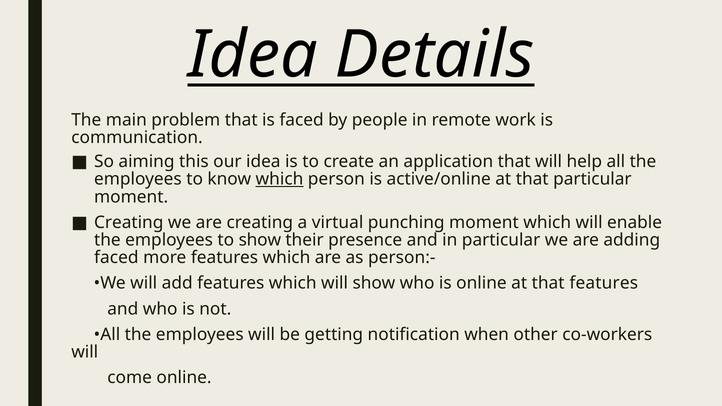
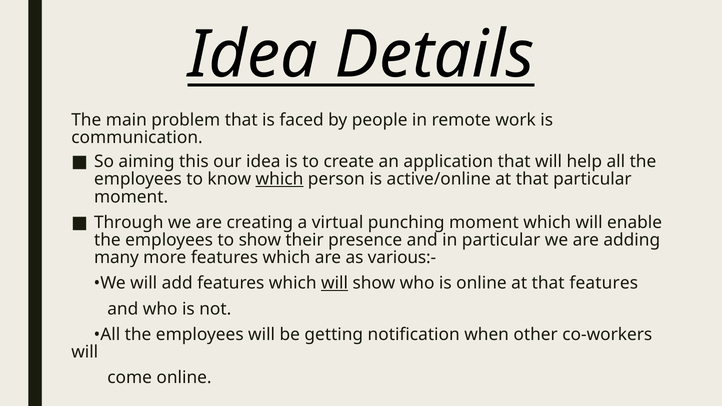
Creating: Creating -> Through (129, 223)
faced: faced -> many (116, 258)
person:-: person:- -> various:- (402, 258)
will underline: none -> present (335, 283)
